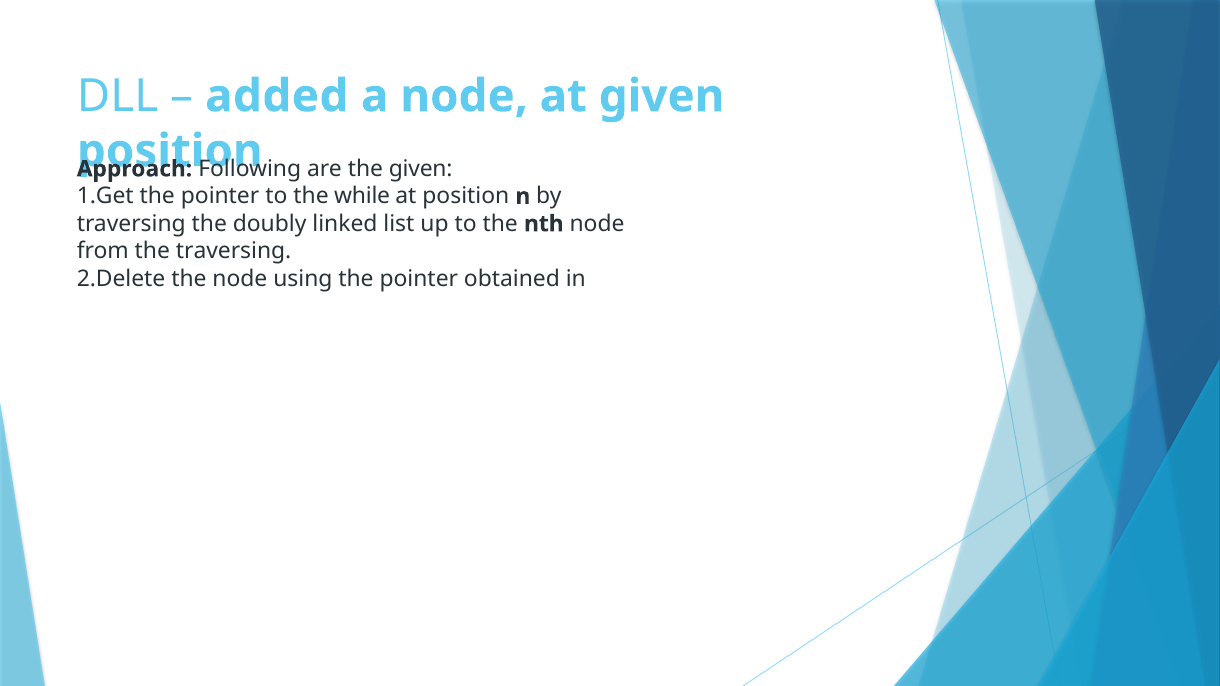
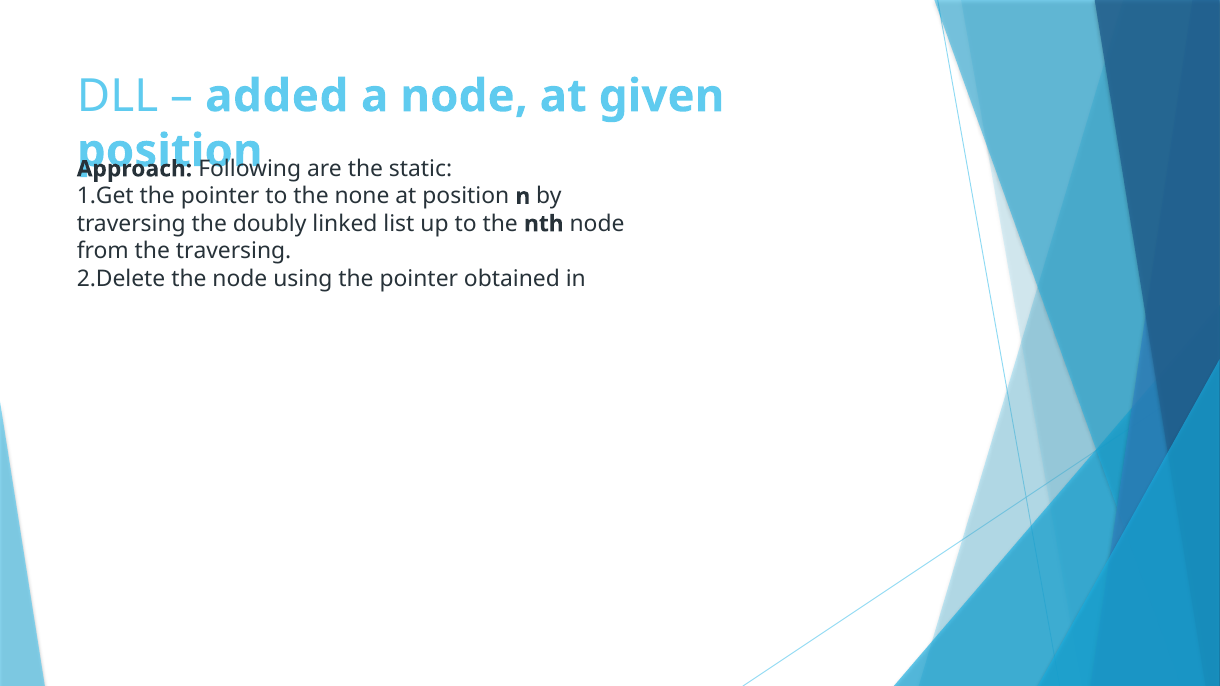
the given: given -> static (421, 169)
while: while -> none (362, 196)
